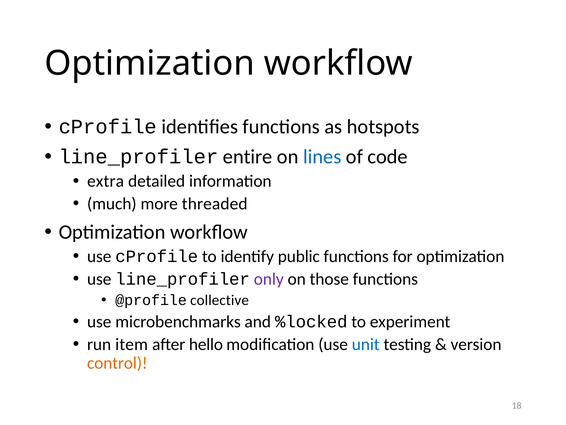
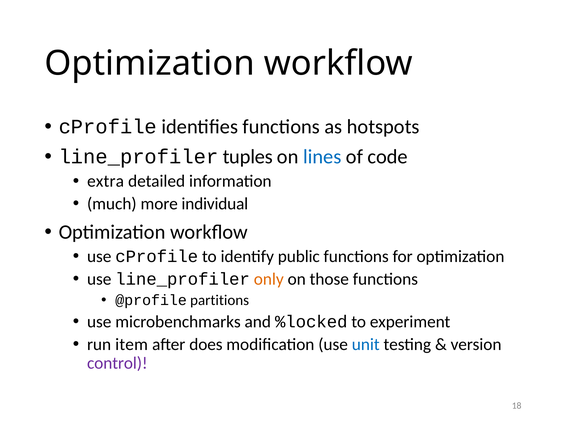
entire: entire -> tuples (248, 157)
threaded: threaded -> individual (215, 204)
only colour: purple -> orange (269, 279)
collective: collective -> partitions (220, 300)
hello: hello -> does (206, 344)
control colour: orange -> purple (117, 363)
